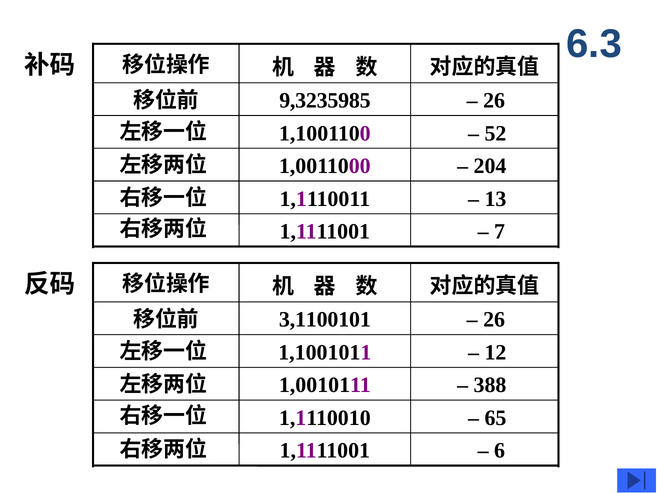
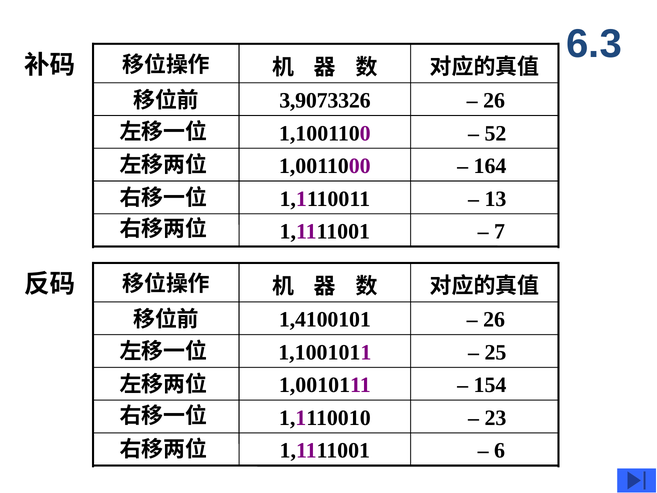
9,3235985: 9,3235985 -> 3,9073326 (325, 101)
204: 204 -> 164 (490, 166)
3,1100101: 3,1100101 -> 1,4100101 (325, 320)
12: 12 -> 25 (495, 352)
388: 388 -> 154 (490, 385)
65: 65 -> 23 (495, 418)
